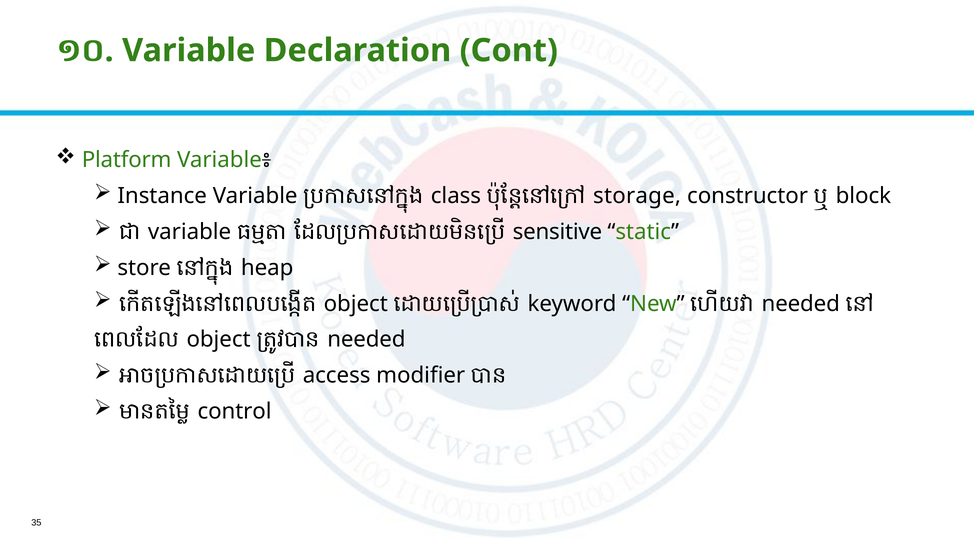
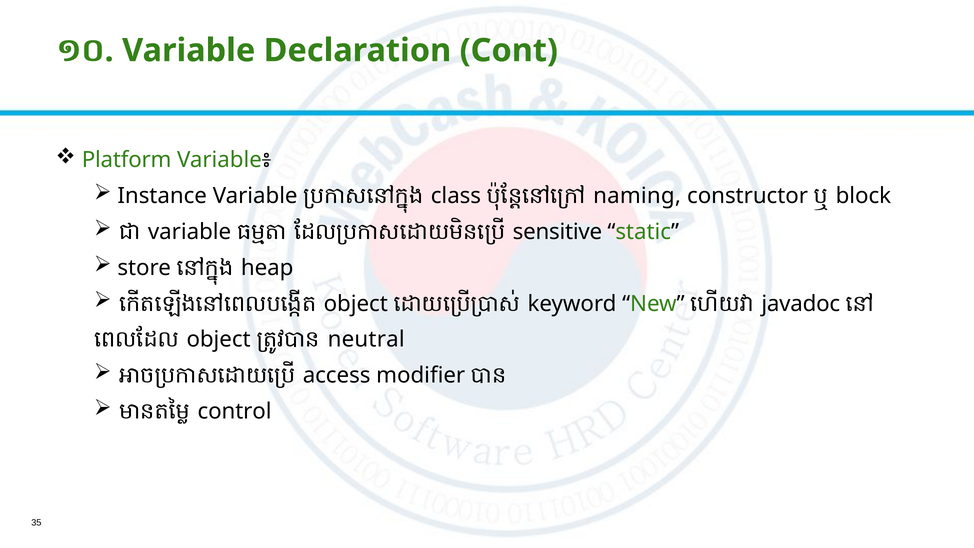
storage: storage -> naming (637, 196)
needed: needed -> javadoc (801, 304)
needed: needed -> neutral (366, 340)
